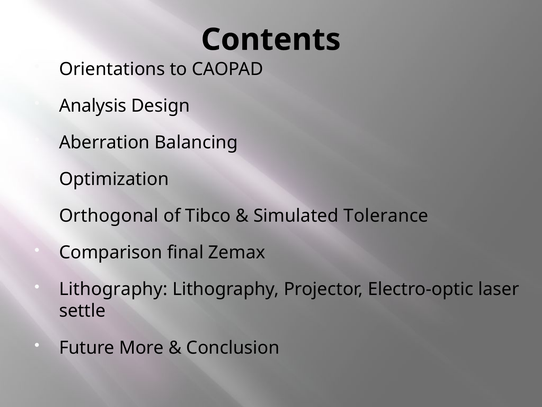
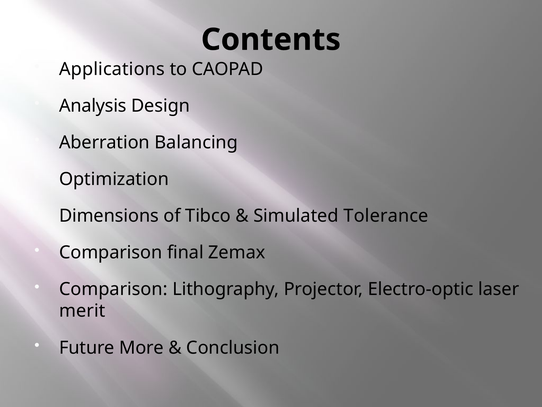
Orientations: Orientations -> Applications (112, 69)
Orthogonal: Orthogonal -> Dimensions (109, 216)
Lithography: Lithography -> Comparison (113, 289)
settle: settle -> merit (82, 311)
